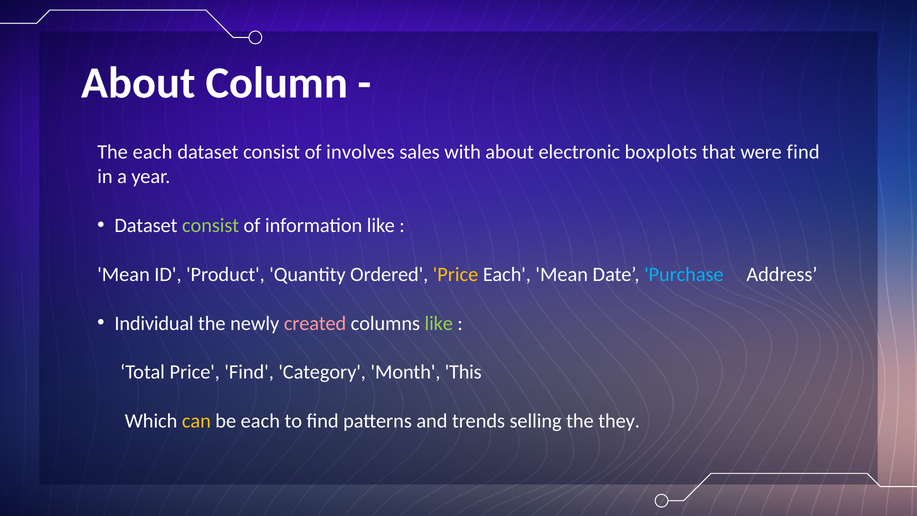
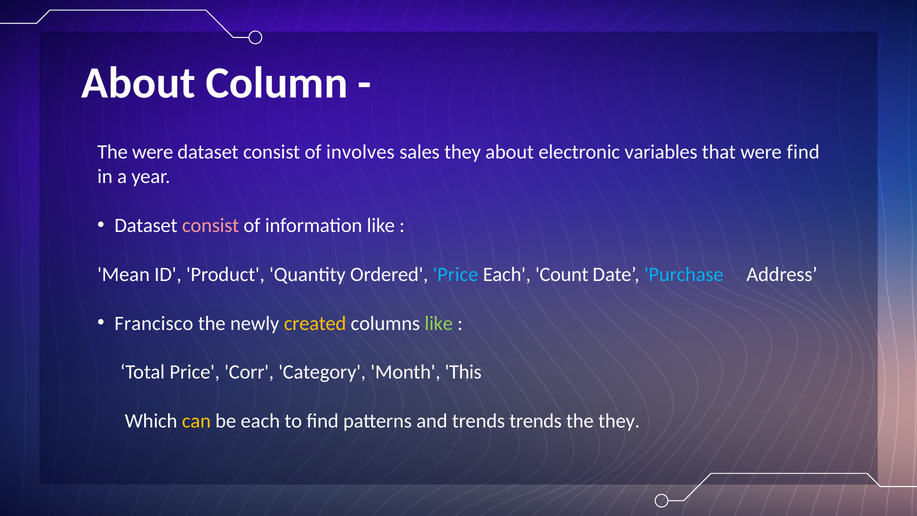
The each: each -> were (153, 152)
sales with: with -> they (463, 152)
boxplots: boxplots -> variables (661, 152)
consist colour: light green -> pink (211, 225)
Price colour: yellow -> light blue (456, 274)
Each Mean: Mean -> Count (562, 274)
Individual: Individual -> Francisco (154, 323)
created colour: pink -> yellow (315, 323)
Price Find: Find -> Corr (249, 372)
trends selling: selling -> trends (536, 421)
